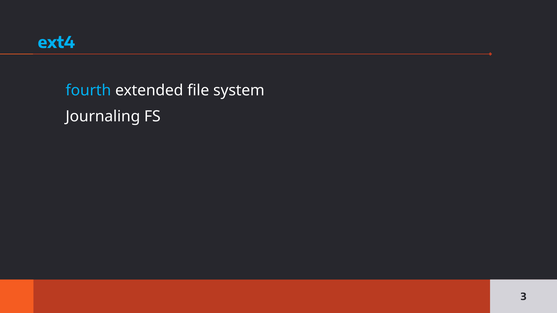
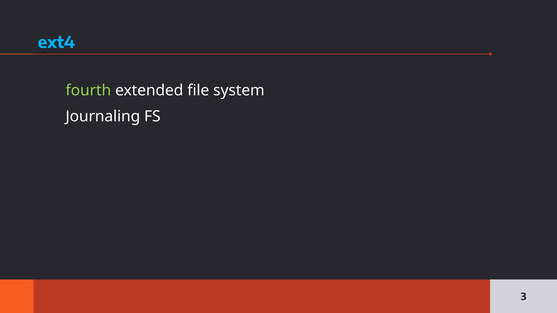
fourth colour: light blue -> light green (88, 90)
